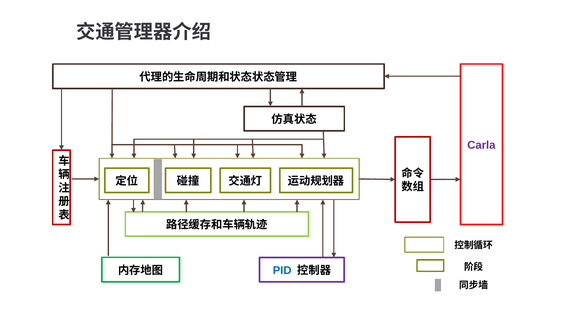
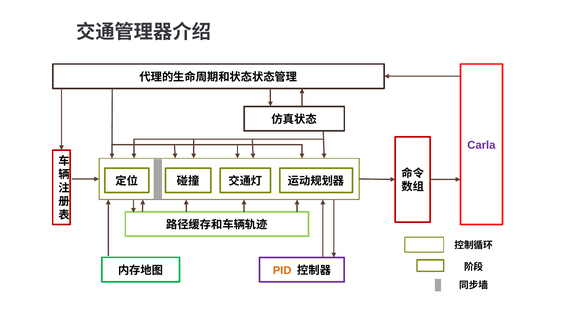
PID colour: blue -> orange (282, 271)
